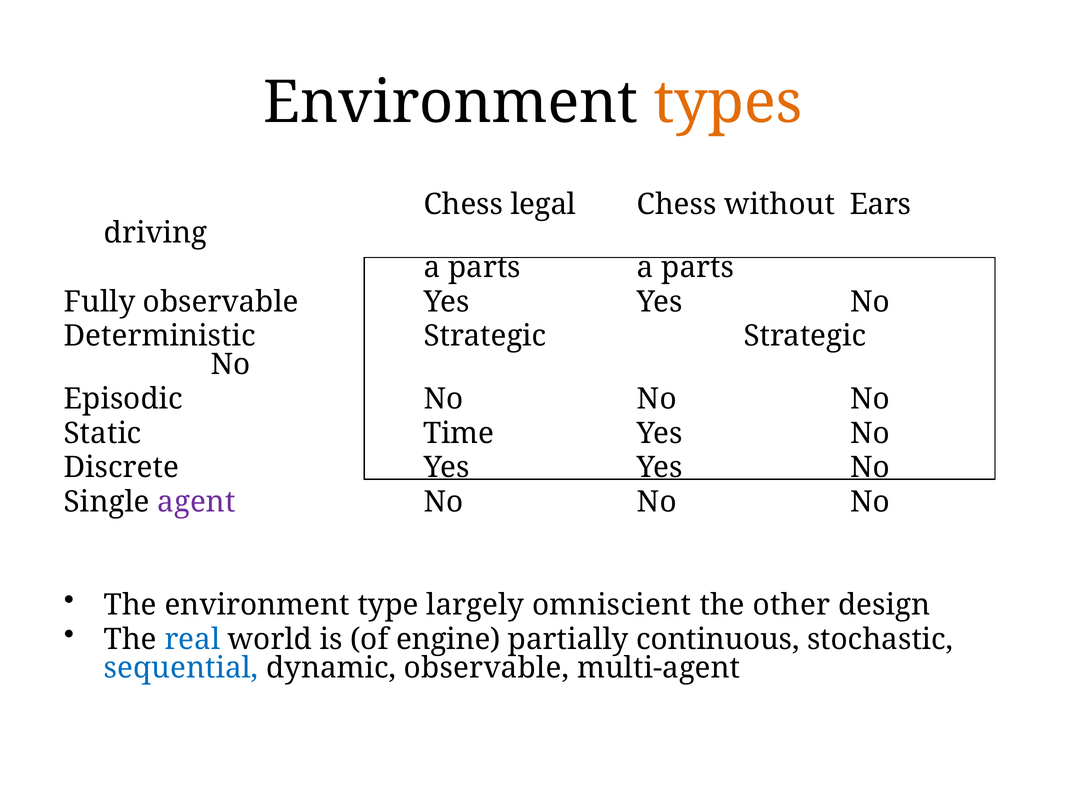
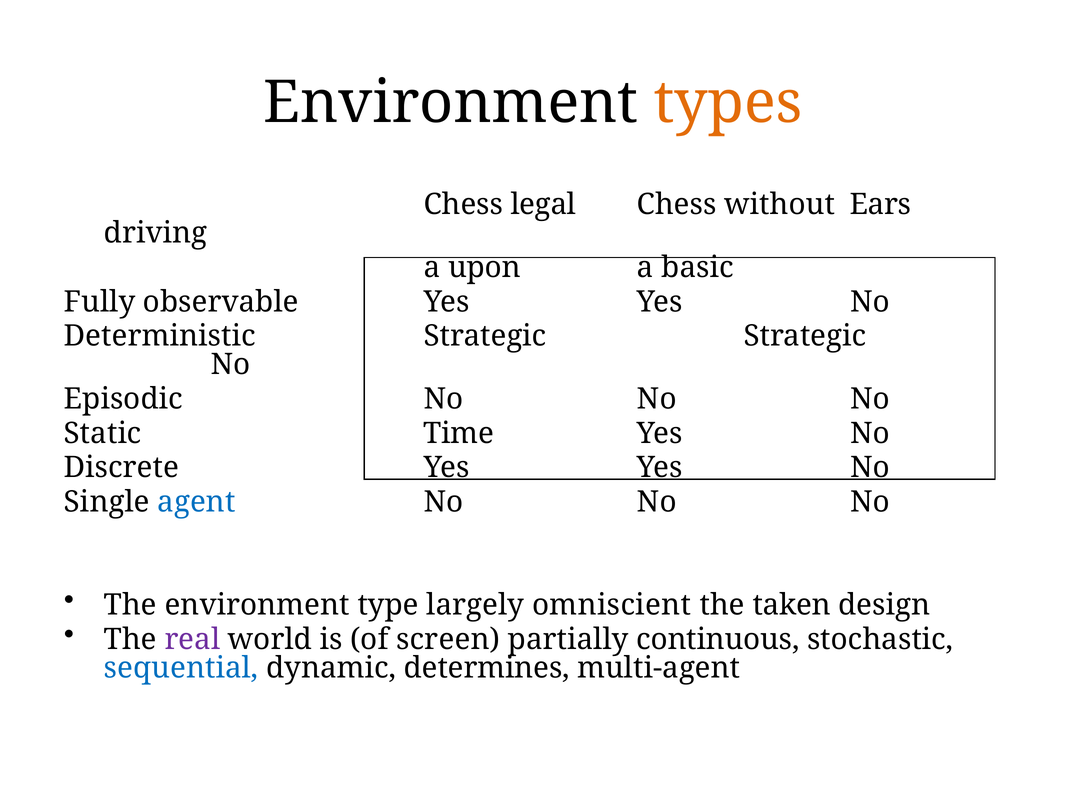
parts: parts -> upon (485, 268)
parts: parts -> basic (698, 268)
agent colour: purple -> blue (196, 502)
other: other -> taken (792, 605)
real colour: blue -> purple (192, 640)
engine: engine -> screen (448, 640)
dynamic observable: observable -> determines (487, 668)
